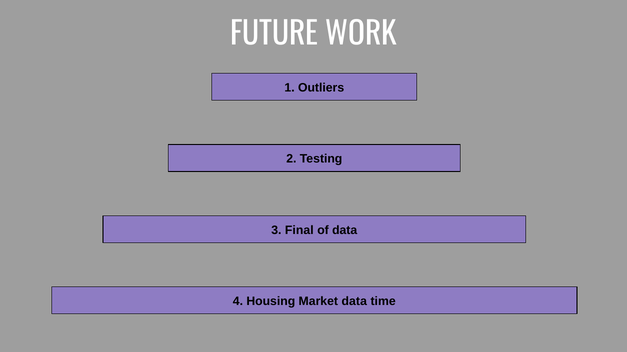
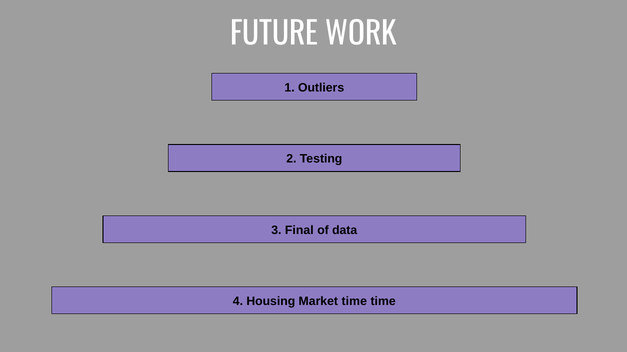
Market data: data -> time (354, 302)
